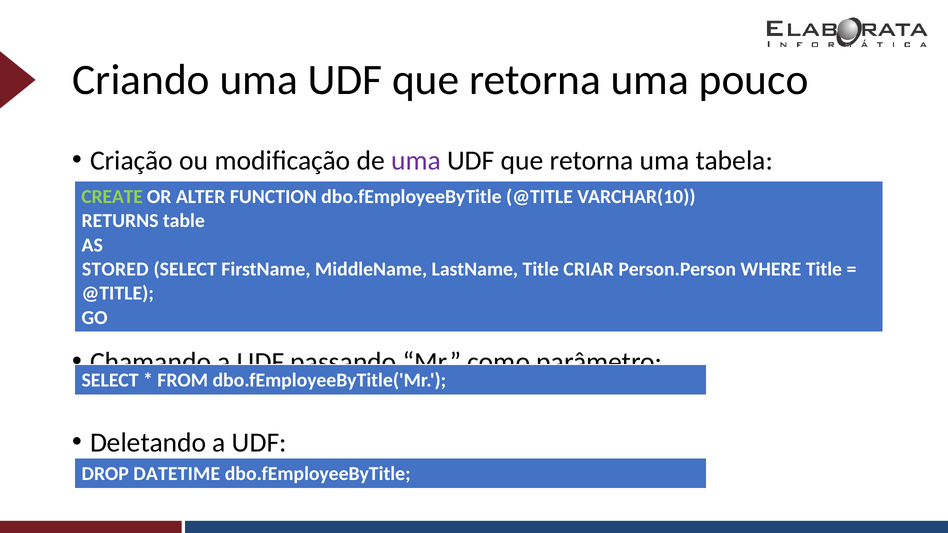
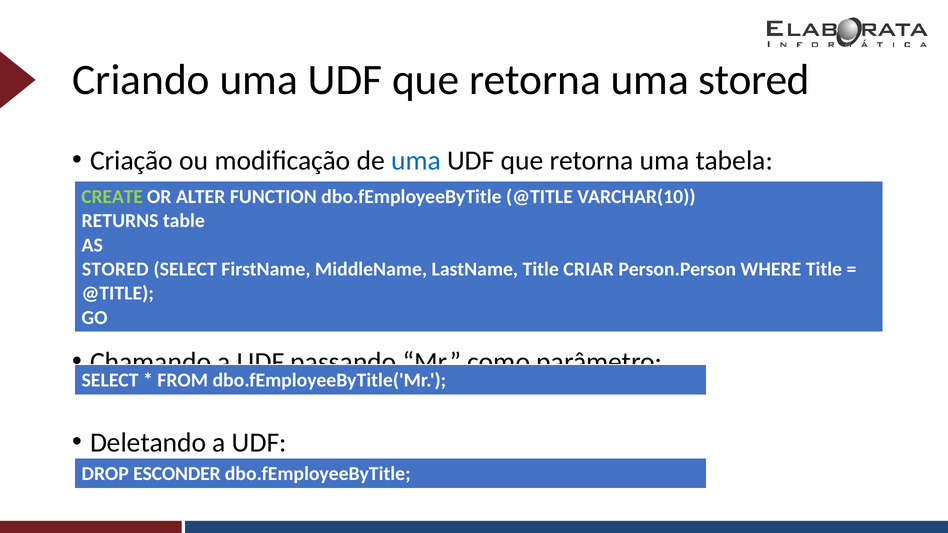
uma pouco: pouco -> stored (754, 80)
uma colour: purple -> blue (416, 161)
DATETIME: DATETIME -> ESCONDER (177, 474)
